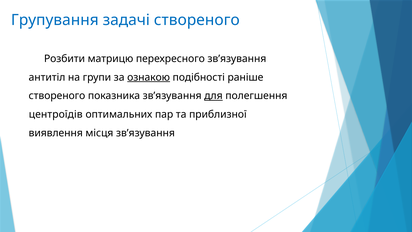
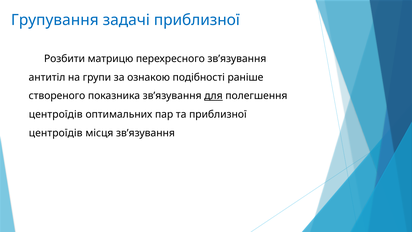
задачі створеного: створеного -> приблизної (197, 20)
ознакою underline: present -> none (149, 77)
виявлення: виявлення -> центроїдів (56, 133)
